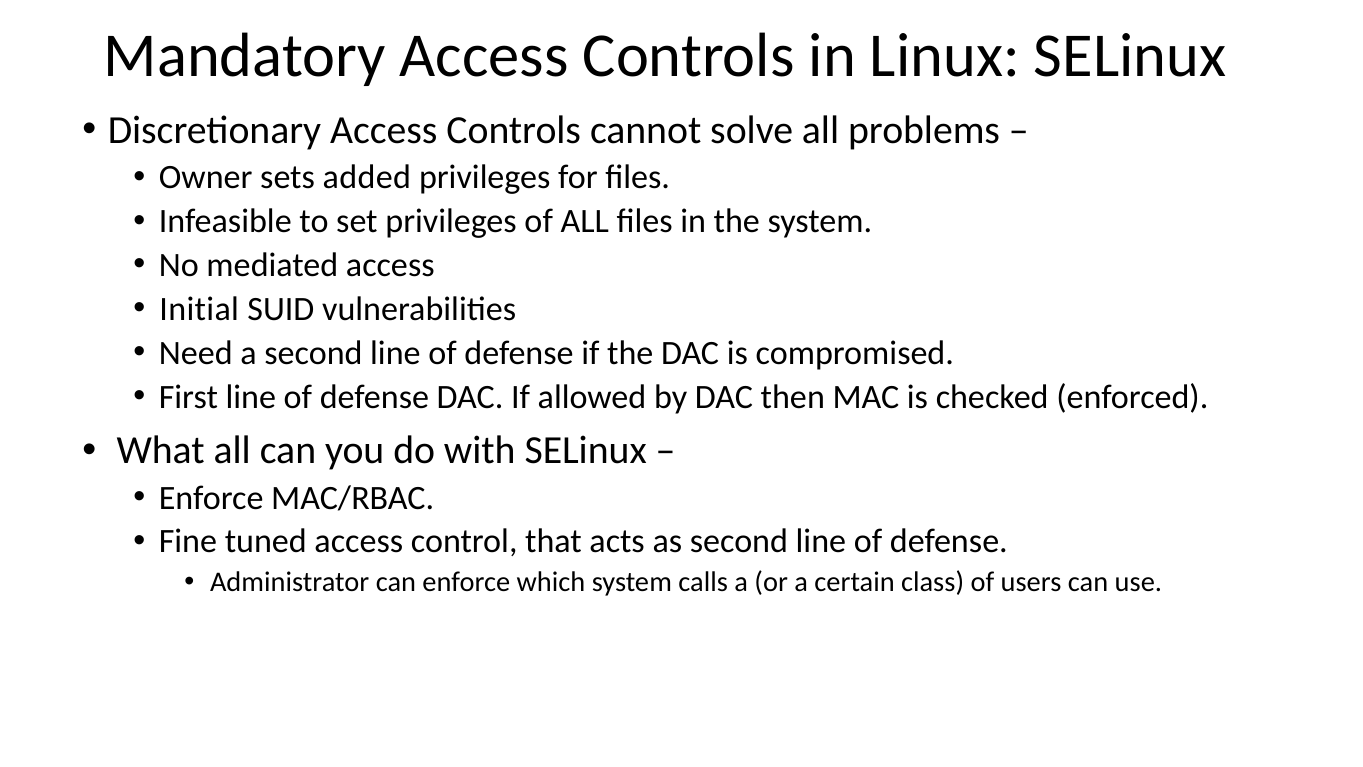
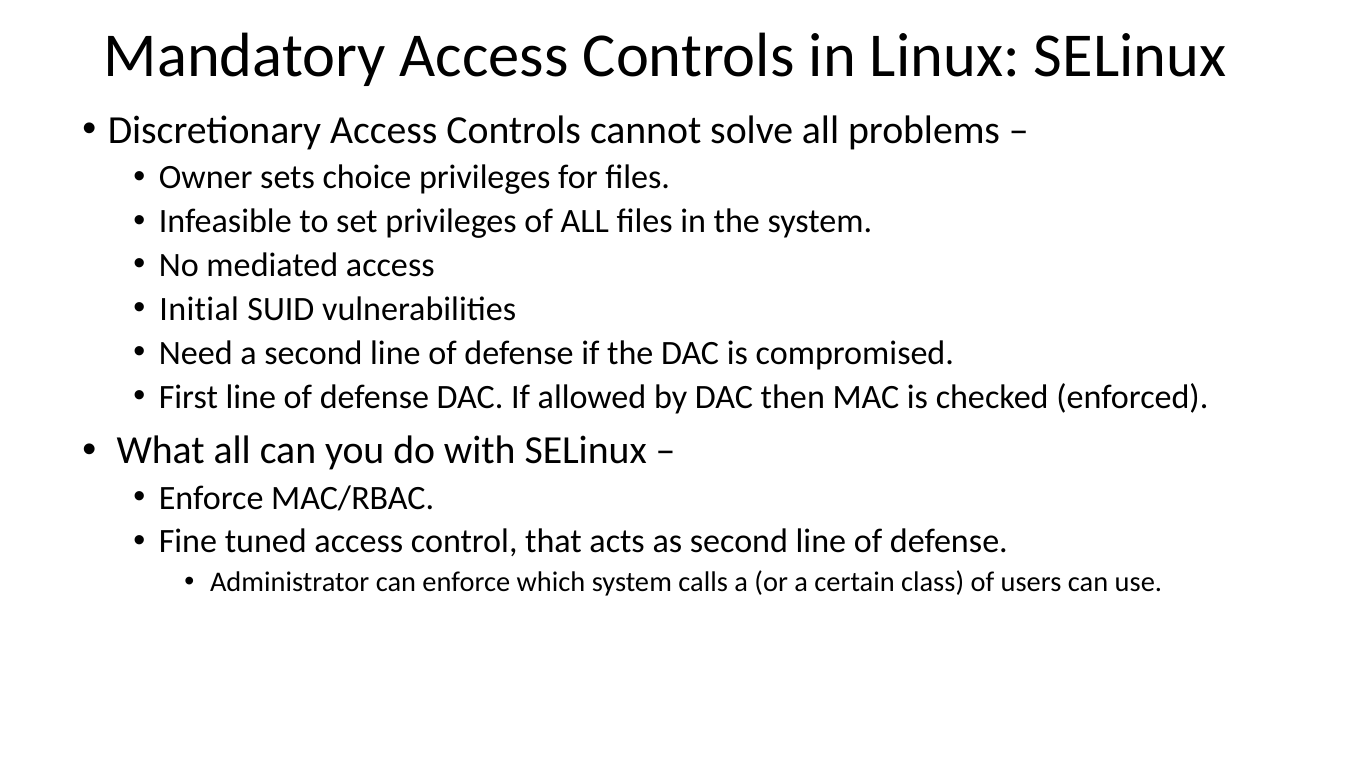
added: added -> choice (367, 177)
